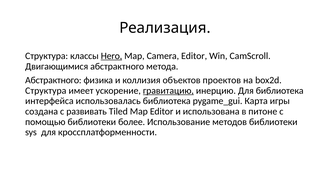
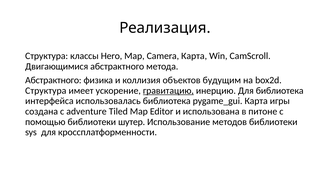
Hero underline: present -> none (112, 56)
Camera Editor: Editor -> Карта (194, 56)
проектов: проектов -> будущим (222, 80)
развивать: развивать -> adventure (86, 111)
более: более -> шутер (132, 122)
